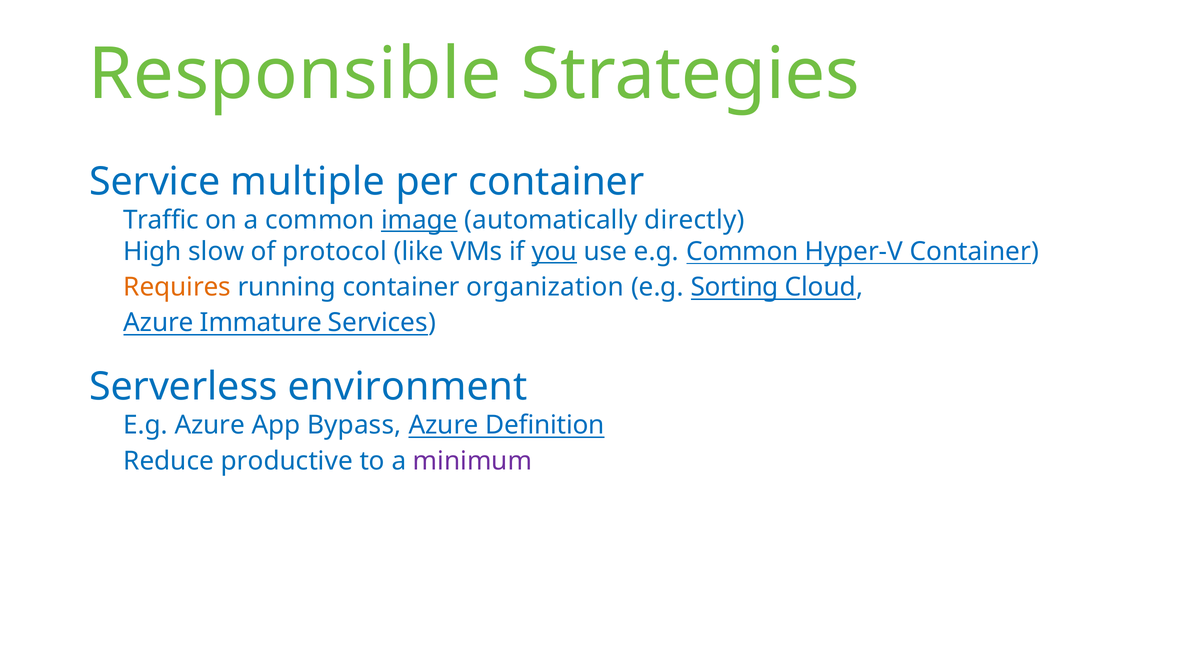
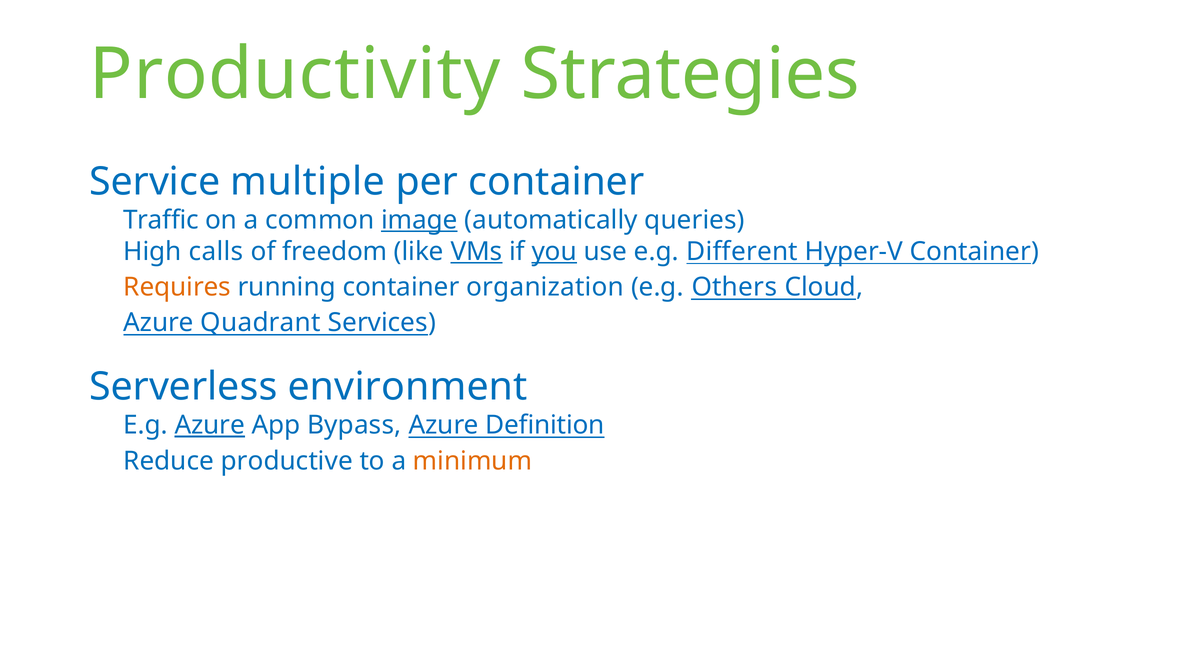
Responsible: Responsible -> Productivity (295, 74)
directly: directly -> queries (695, 220)
slow: slow -> calls (216, 252)
protocol: protocol -> freedom (335, 252)
VMs underline: none -> present (476, 252)
e.g Common: Common -> Different (742, 252)
Sorting: Sorting -> Others (734, 287)
Immature: Immature -> Quadrant (261, 323)
Azure underline: none -> present (210, 425)
minimum colour: purple -> orange (473, 461)
